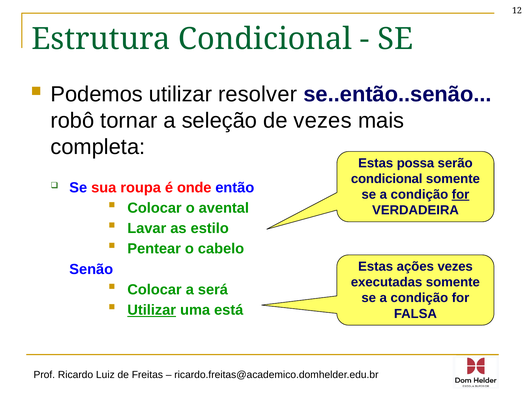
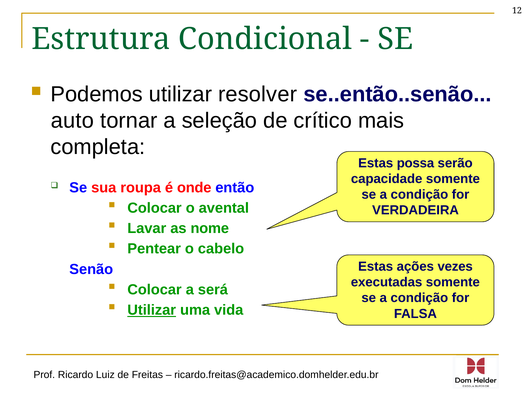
robô: robô -> auto (72, 121)
de vezes: vezes -> crítico (323, 121)
condicional: condicional -> capacidade (387, 179)
for underline: present -> none (461, 194)
estilo: estilo -> nome (210, 228)
está: está -> vida (229, 310)
